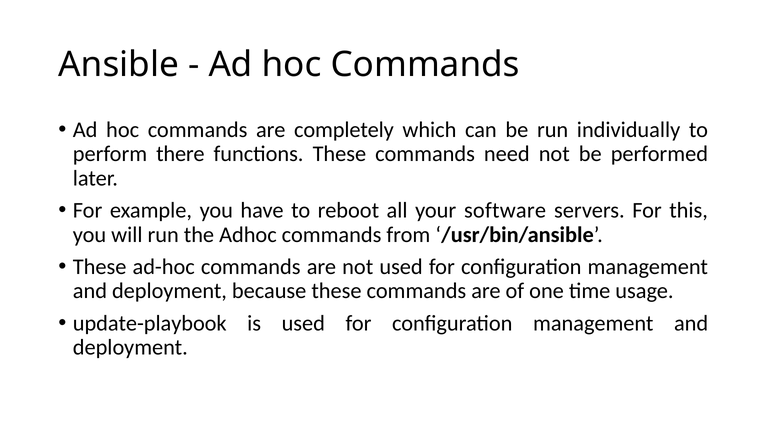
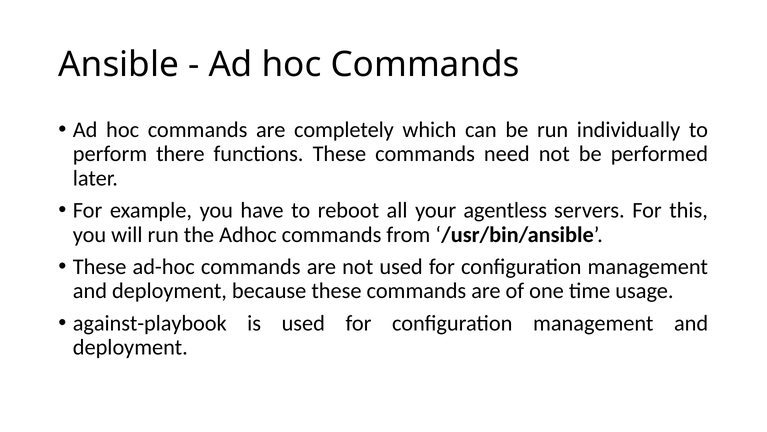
software: software -> agentless (505, 210)
update-playbook: update-playbook -> against-playbook (150, 323)
